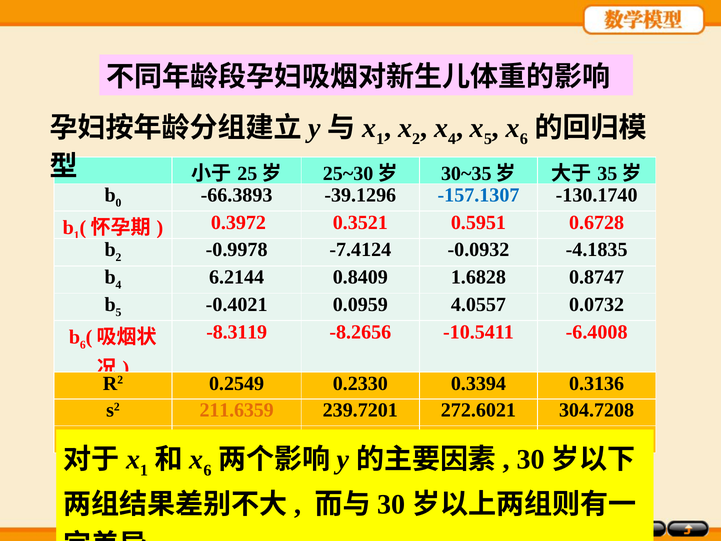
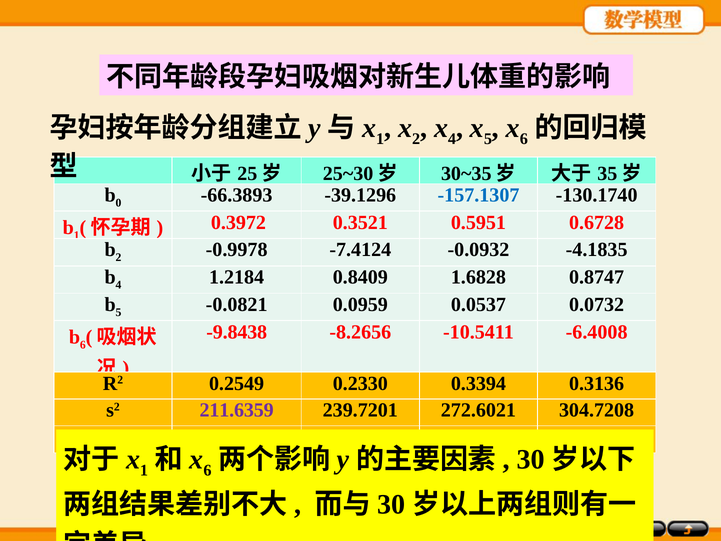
6.2144: 6.2144 -> 1.2184 (237, 277)
-0.4021: -0.4021 -> -0.0821 (237, 304)
4.0557: 4.0557 -> 0.0537 (478, 304)
-8.3119: -8.3119 -> -9.8438 (237, 332)
211.6359 colour: orange -> purple (237, 410)
